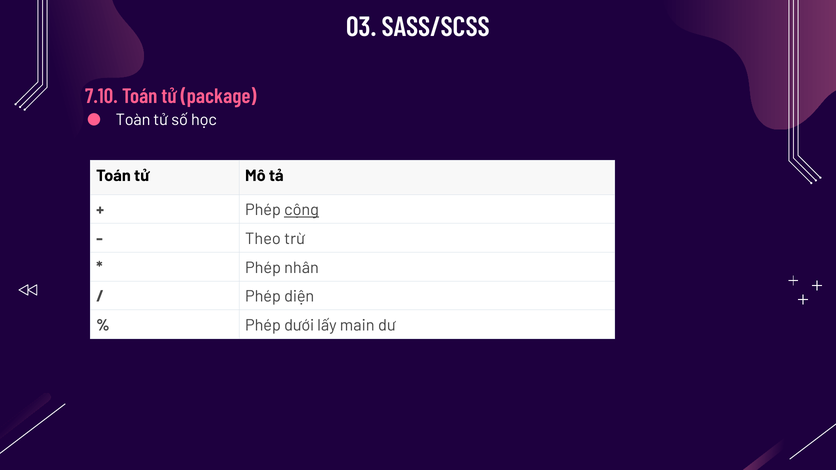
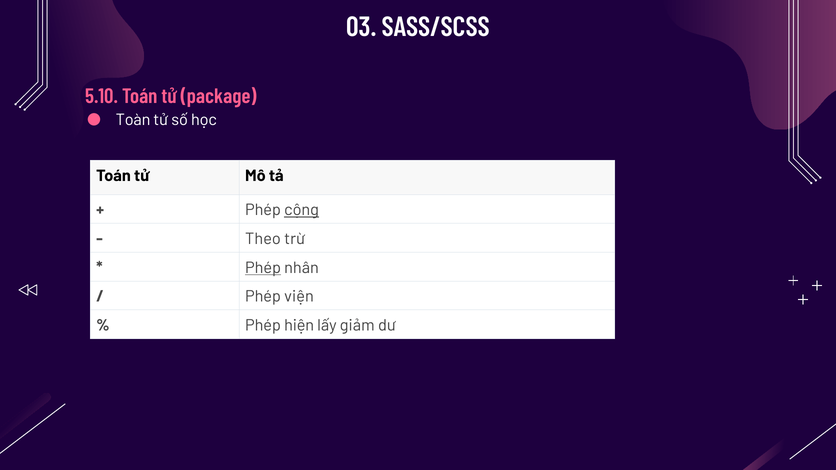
7.10: 7.10 -> 5.10 (101, 96)
Phép underline: none -> present (263, 268)
diện: diện -> viện (299, 297)
dưới: dưới -> hiện (299, 326)
main: main -> giảm (357, 326)
